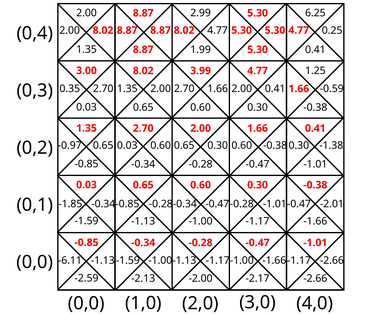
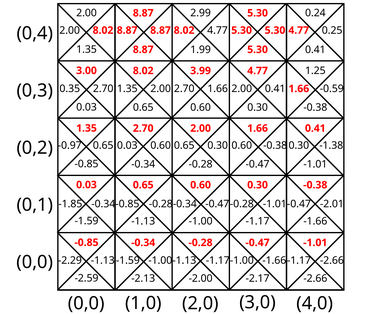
6.25: 6.25 -> 0.24 (315, 13)
-6.11: -6.11 -> -2.29 (70, 260)
